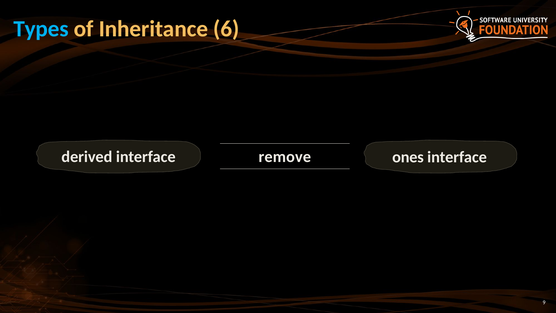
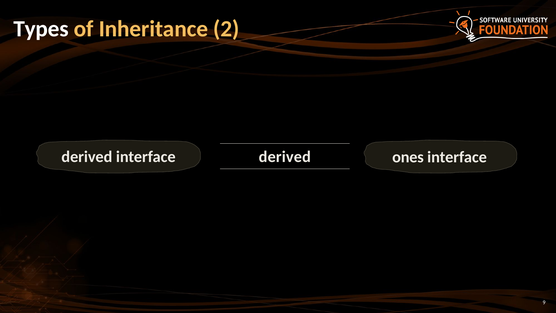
Types colour: light blue -> white (41, 29)
6: 6 -> 2 (226, 29)
remove: remove -> derived (285, 157)
